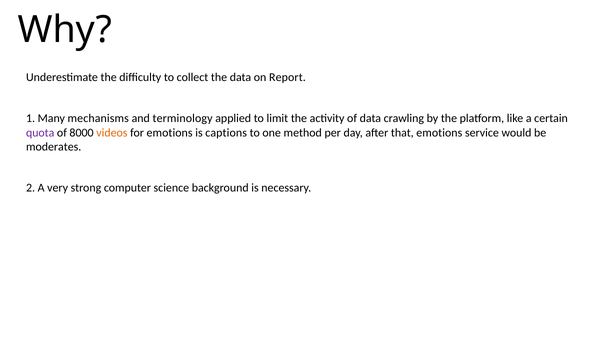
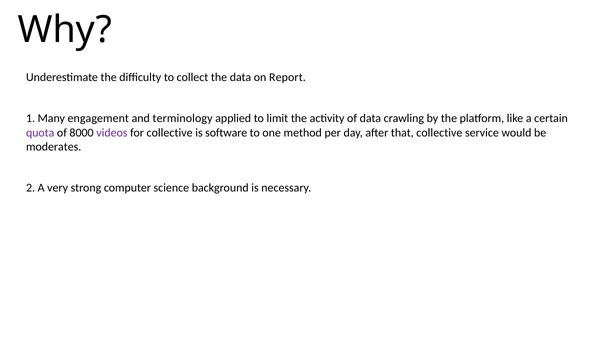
mechanisms: mechanisms -> engagement (98, 119)
videos colour: orange -> purple (112, 133)
for emotions: emotions -> collective (170, 133)
captions: captions -> software (226, 133)
that emotions: emotions -> collective (439, 133)
